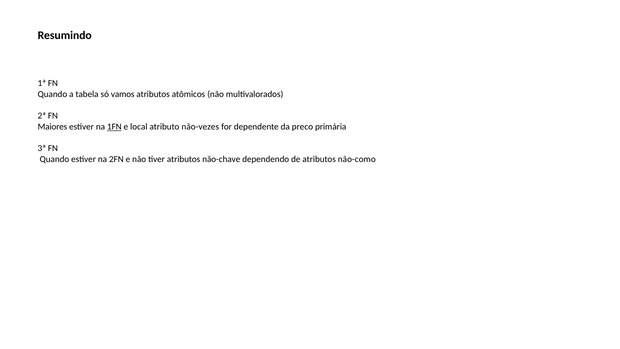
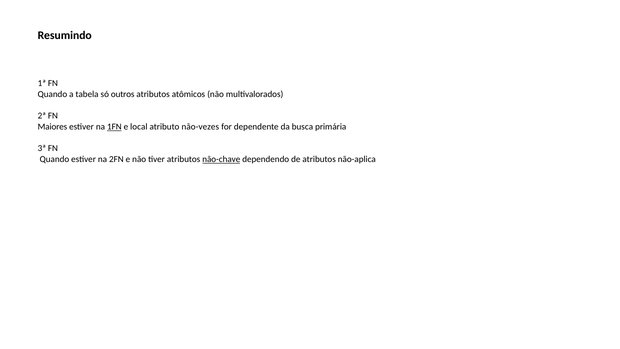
vamos: vamos -> outros (123, 94)
preco: preco -> busca (302, 127)
não-chave underline: none -> present (221, 159)
não-como: não-como -> não-aplica (357, 159)
